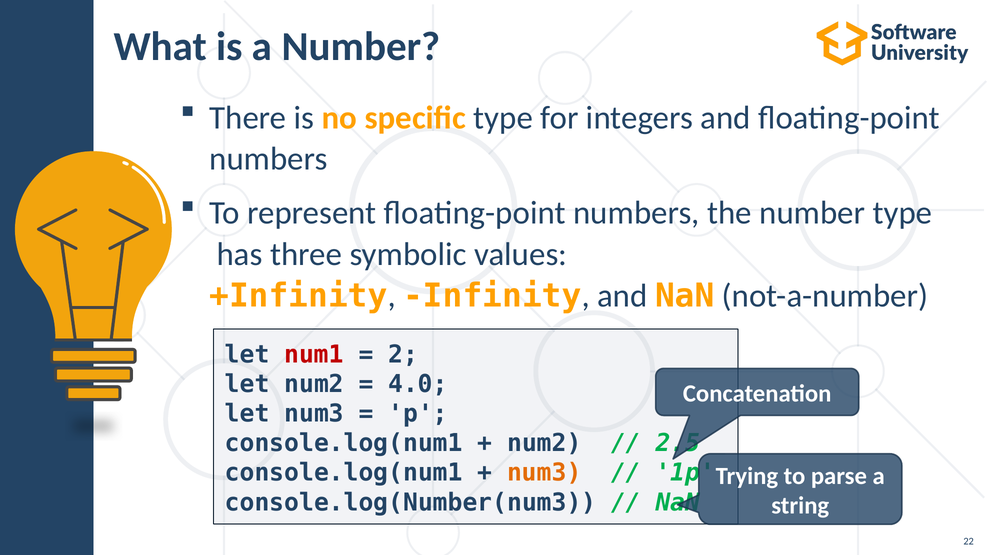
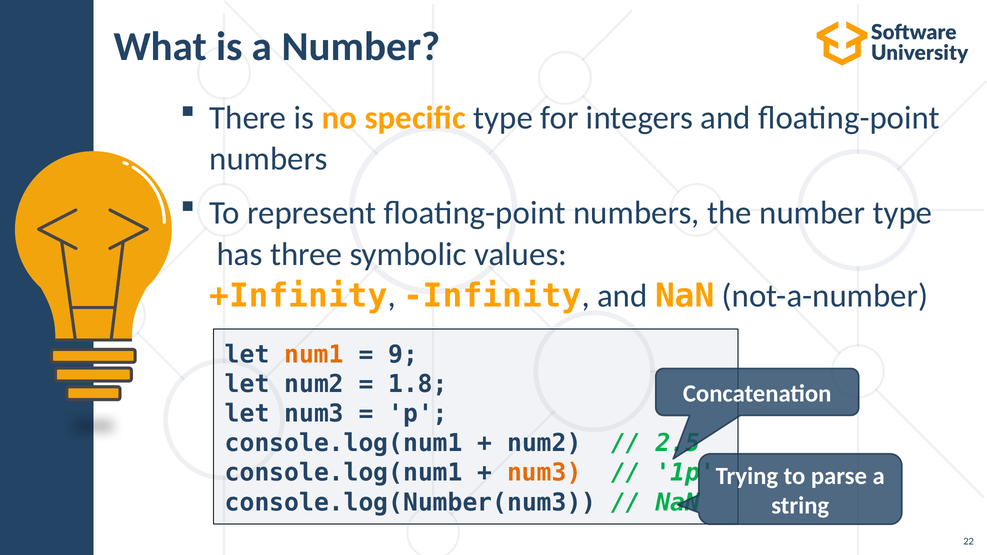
num1 colour: red -> orange (314, 355)
2: 2 -> 9 (403, 355)
4.0: 4.0 -> 1.8 (418, 384)
